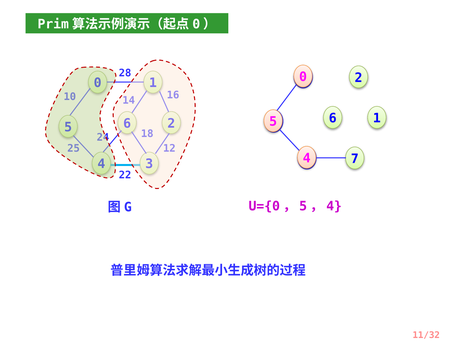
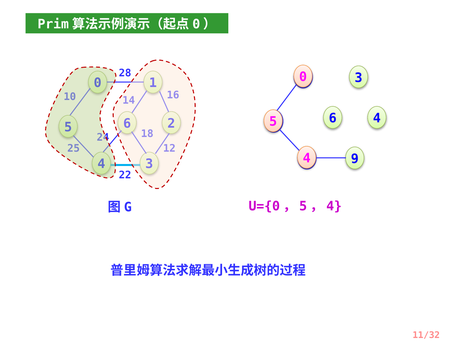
2: 2 -> 3 (359, 78)
6 1: 1 -> 4 (377, 118)
7: 7 -> 9 (355, 159)
